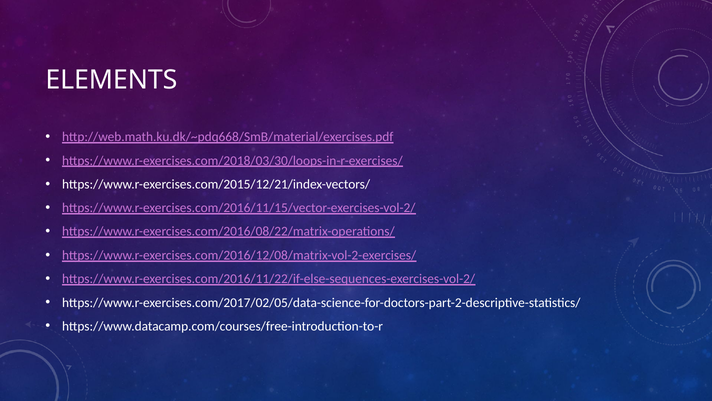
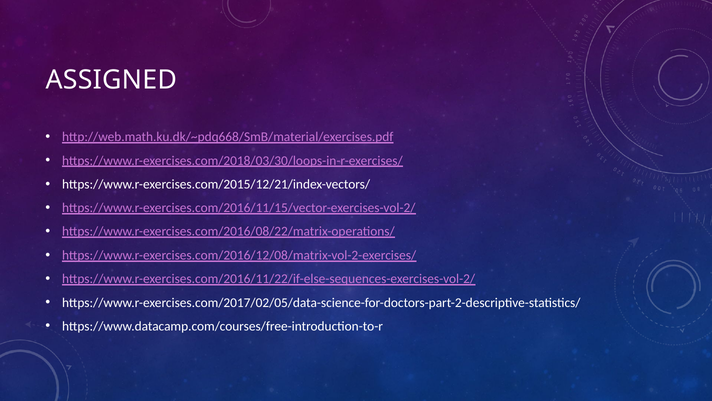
ELEMENTS: ELEMENTS -> ASSIGNED (111, 80)
